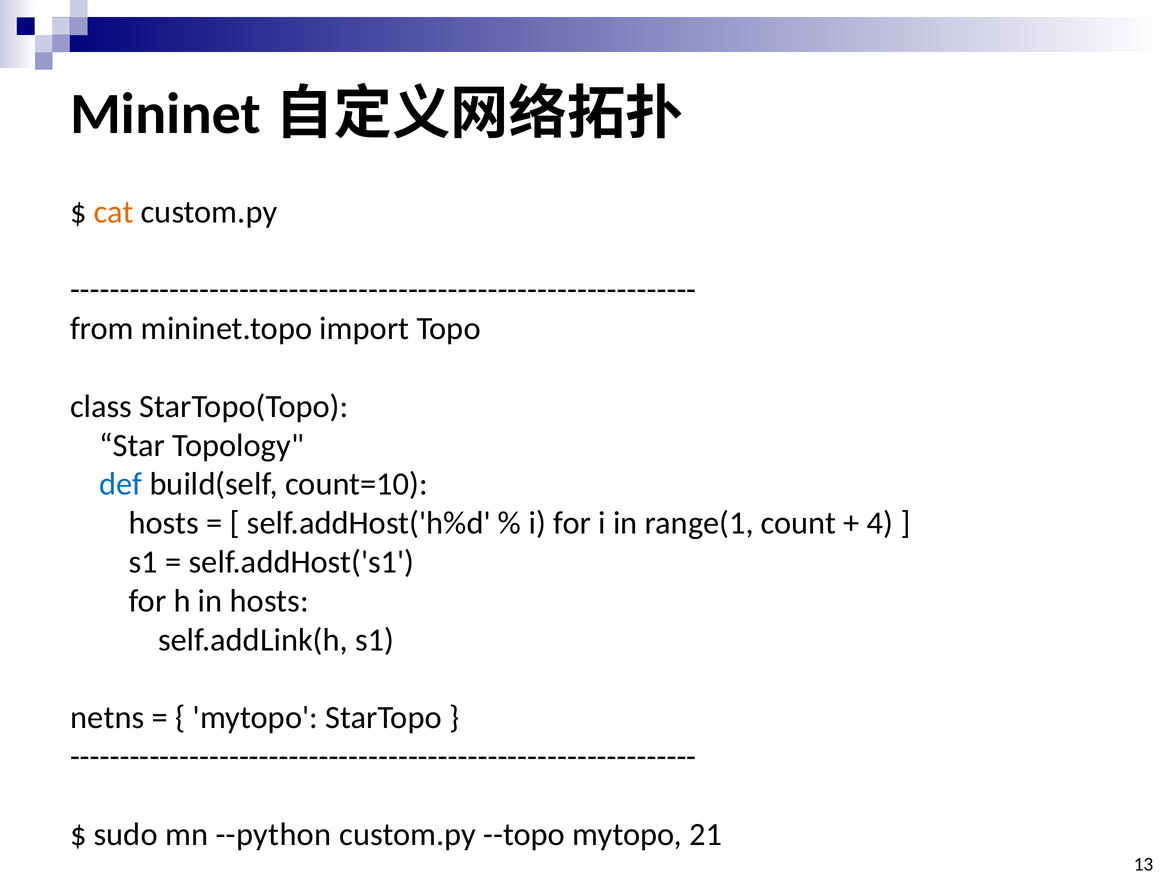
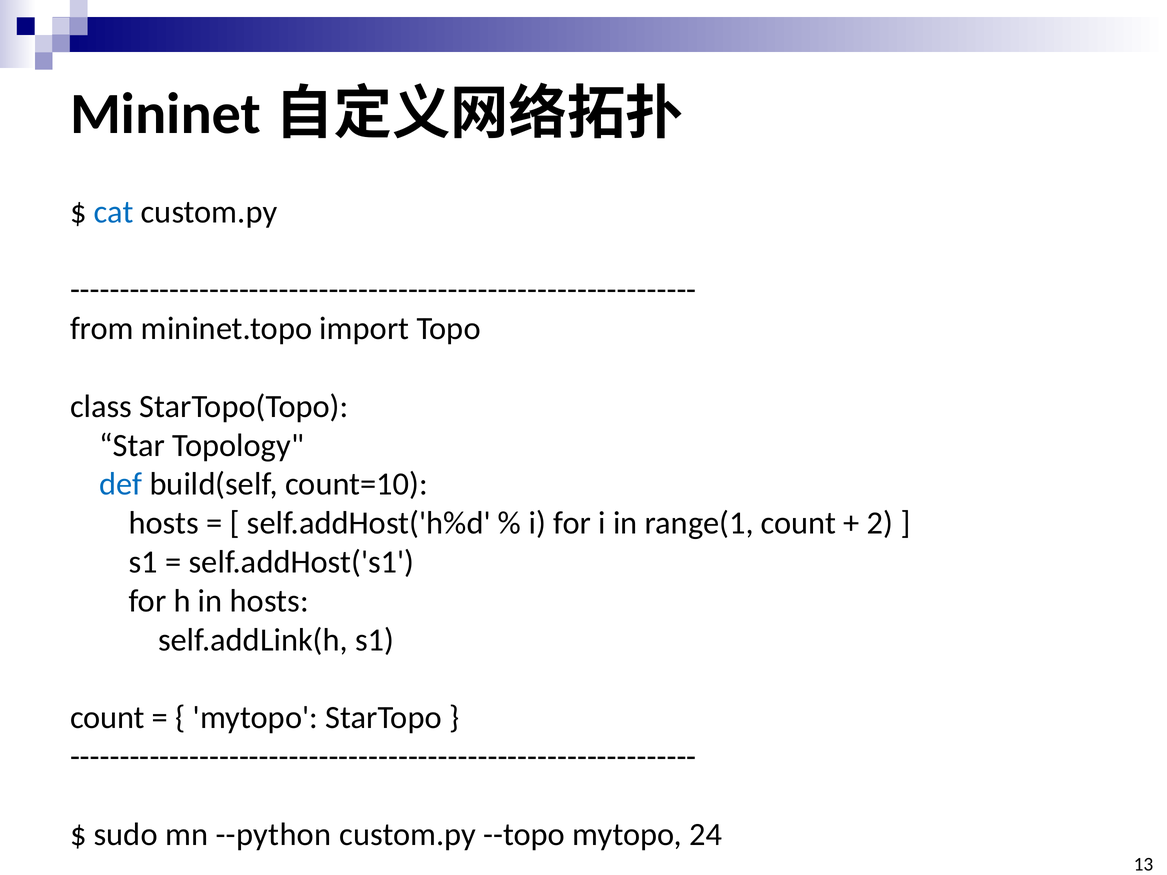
cat colour: orange -> blue (114, 212)
4: 4 -> 2 (880, 523)
netns: netns -> count (107, 718)
21: 21 -> 24 (706, 835)
